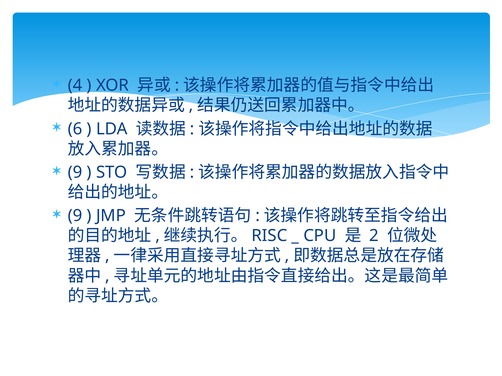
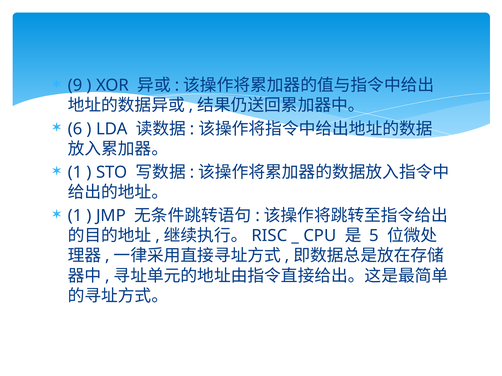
4: 4 -> 9 (75, 85)
9: 9 -> 1 (75, 172)
9: 9 -> 1 (75, 216)
2: 2 -> 5 (374, 236)
